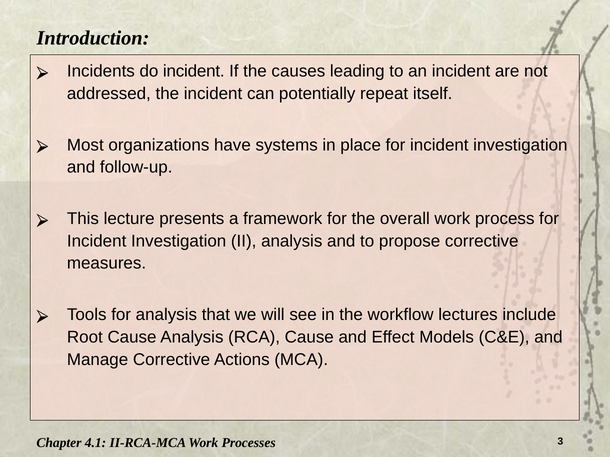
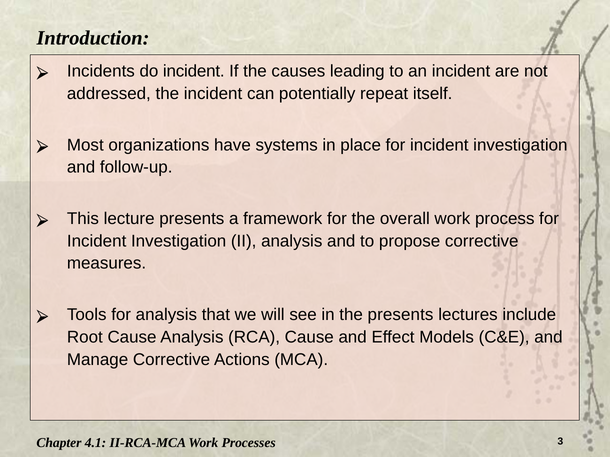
the workflow: workflow -> presents (401, 315)
